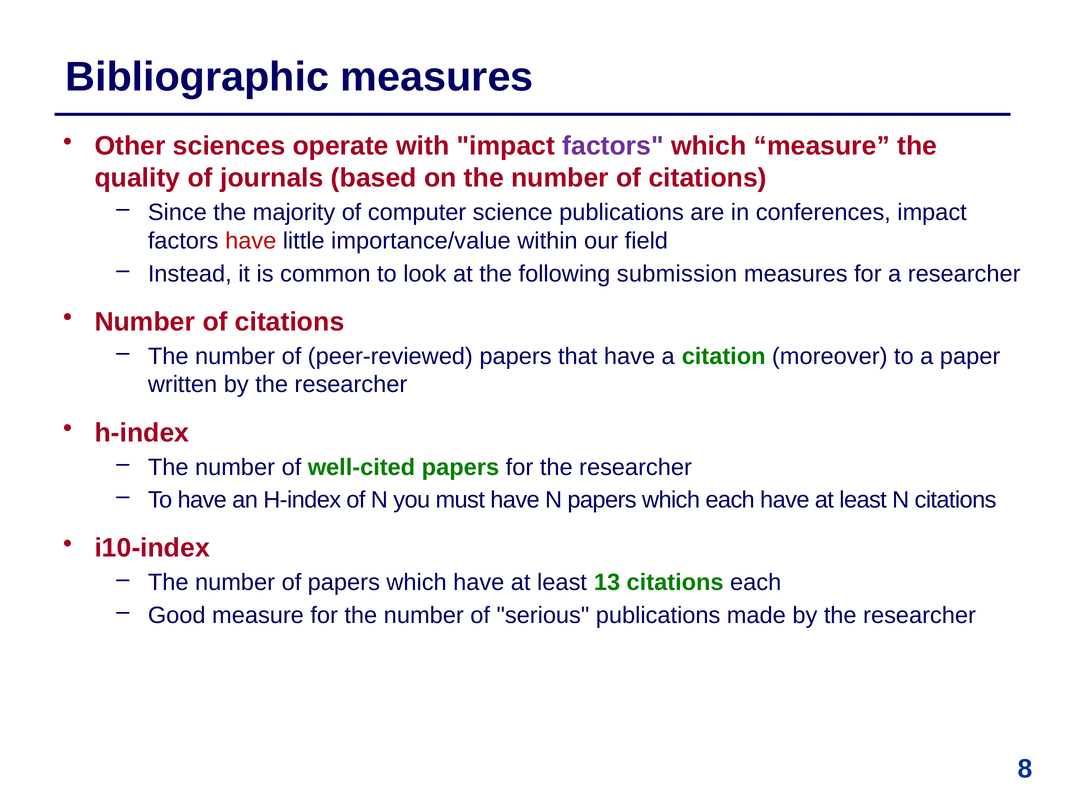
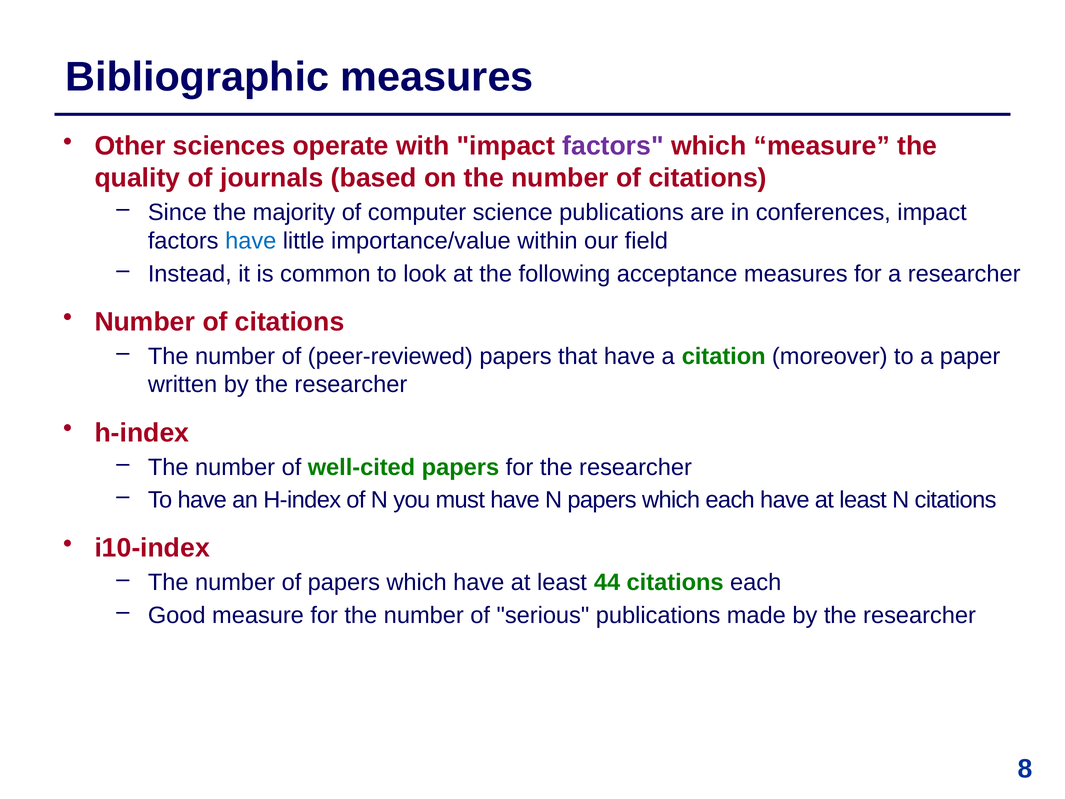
have colour: red -> blue (251, 241)
submission: submission -> acceptance (677, 274)
13: 13 -> 44 (607, 582)
